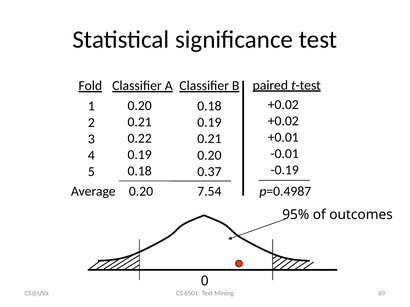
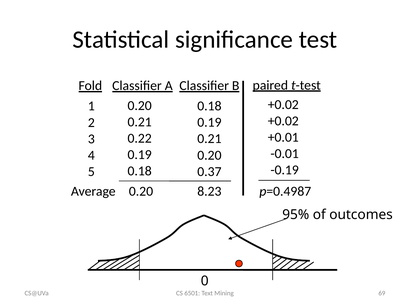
7.54: 7.54 -> 8.23 (209, 192)
